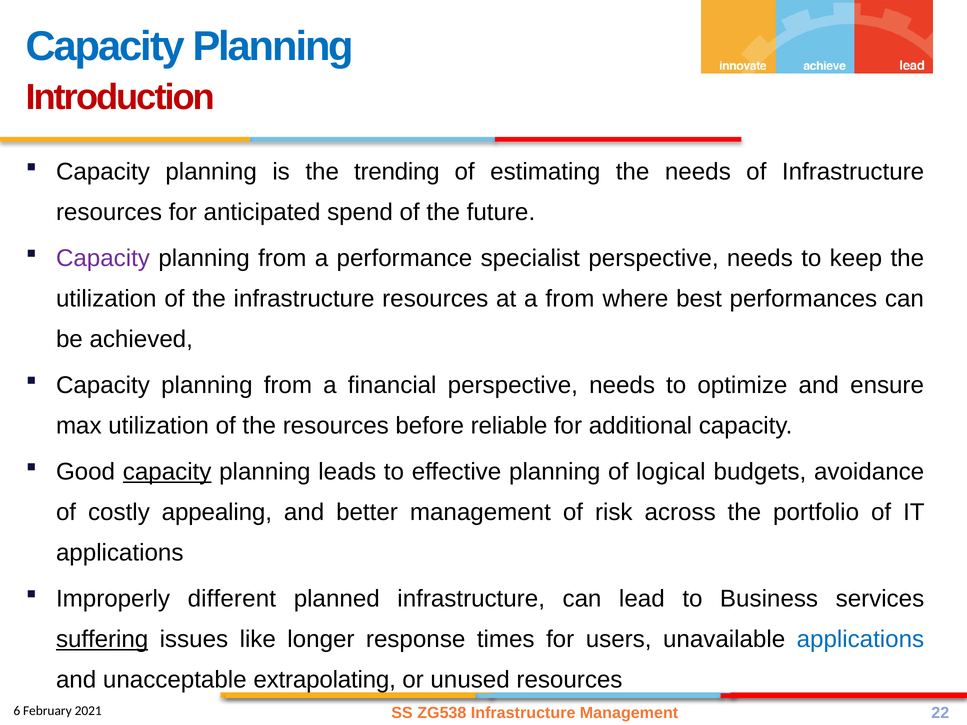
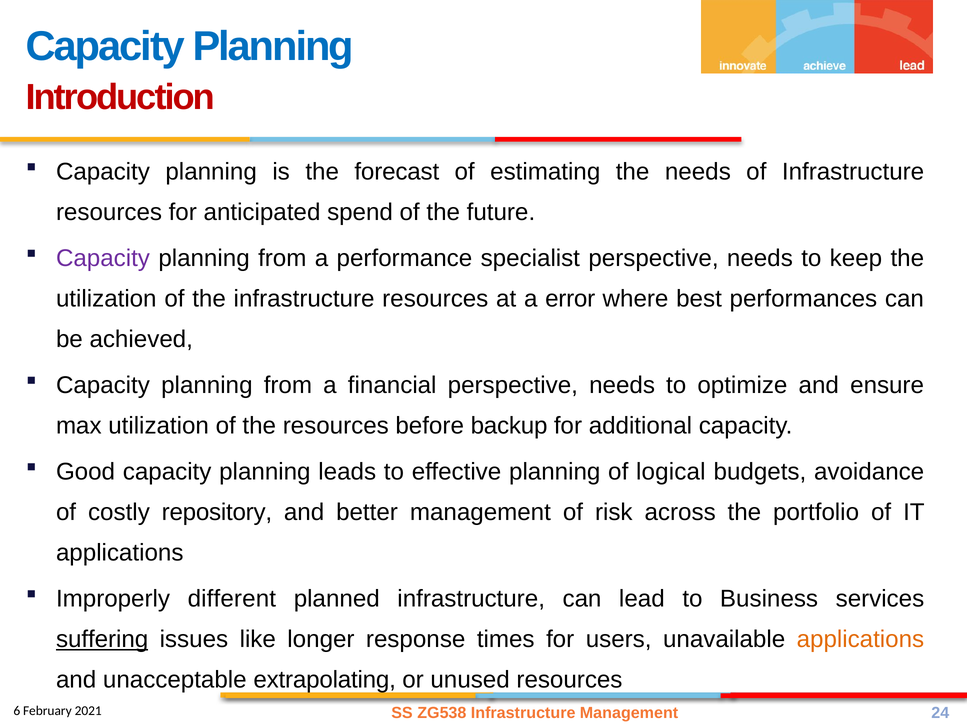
trending: trending -> forecast (397, 172)
a from: from -> error (570, 299)
reliable: reliable -> backup (509, 426)
capacity underline: present -> none (167, 472)
appealing: appealing -> repository (217, 512)
applications colour: blue -> orange (860, 640)
22: 22 -> 24 (940, 713)
